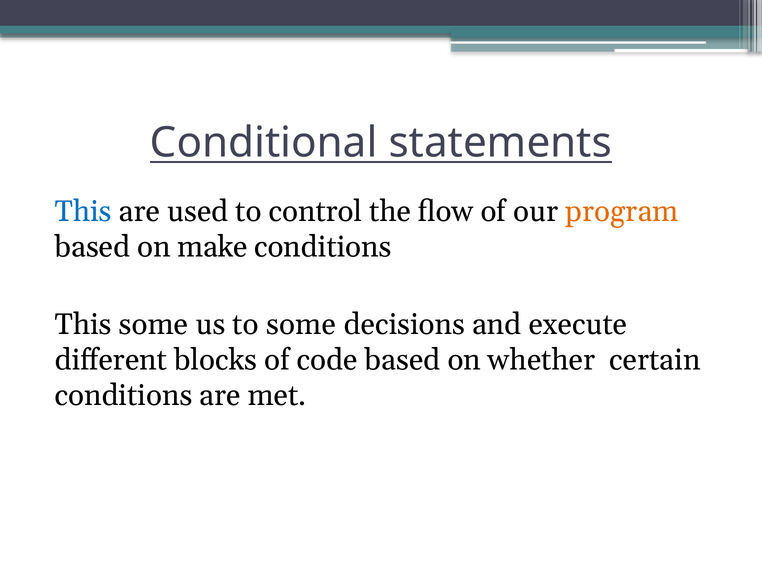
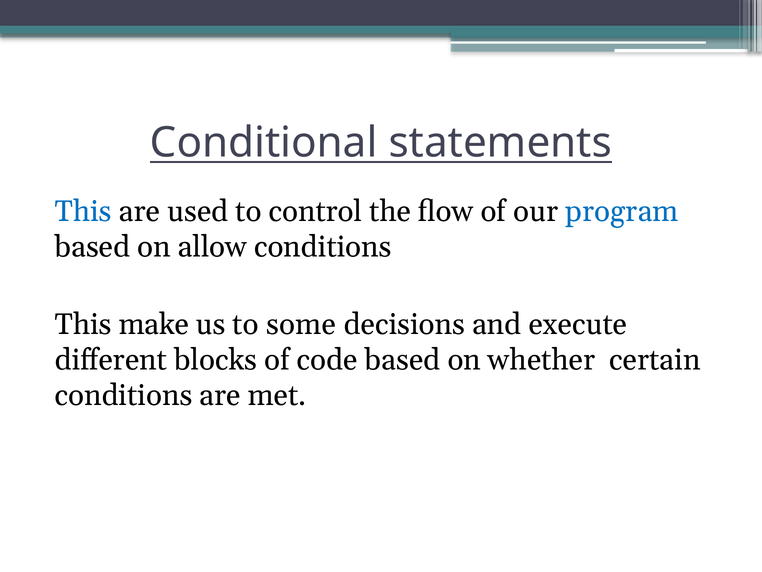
program colour: orange -> blue (622, 211)
make: make -> allow (213, 247)
This some: some -> make (154, 324)
